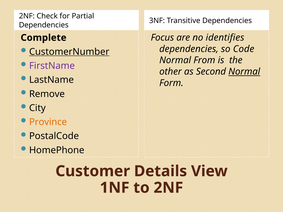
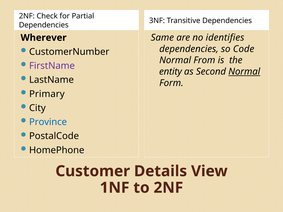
Focus: Focus -> Same (162, 38)
Complete: Complete -> Wherever (44, 38)
CustomerNumber underline: present -> none (69, 52)
other: other -> entity (171, 72)
Remove: Remove -> Primary (47, 94)
Province colour: orange -> blue (48, 122)
